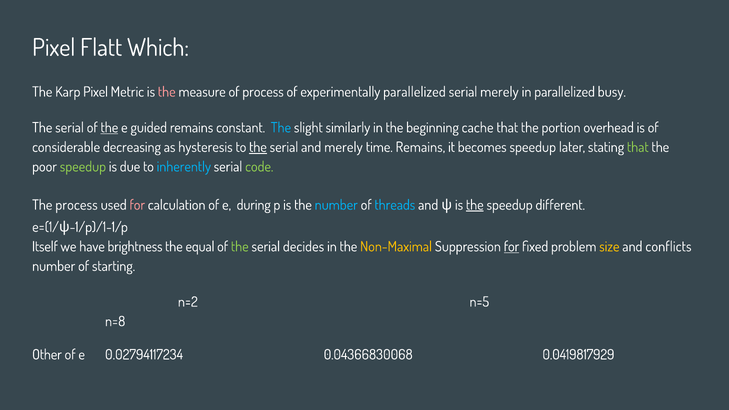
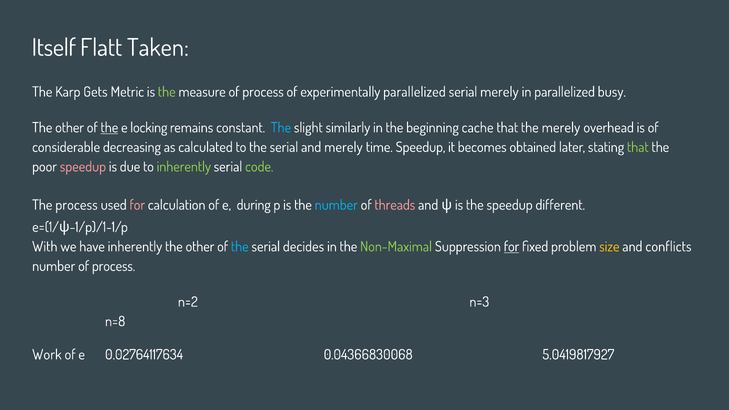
Pixel: Pixel -> Itself (54, 48)
Which: Which -> Taken (158, 48)
Karp Pixel: Pixel -> Gets (95, 92)
the colour: pink -> light green (167, 92)
serial: serial -> other (70, 128)
guided: guided -> locking (149, 128)
the portion: portion -> merely (561, 128)
hysteresis: hysteresis -> calculated (206, 147)
the underline: present -> none (258, 147)
time Remains: Remains -> Speedup (420, 147)
becomes speedup: speedup -> obtained (533, 147)
speedup colour: light green -> pink (83, 167)
inherently colour: light blue -> light green (184, 167)
threads colour: light blue -> pink (395, 205)
the underline: present -> none (475, 205)
Itself: Itself -> With (45, 247)
have brightness: brightness -> inherently (135, 247)
equal: equal -> other (200, 247)
the colour: light green -> light blue (240, 247)
Non-Maximal colour: yellow -> light green (396, 247)
number of starting: starting -> process (114, 266)
n=5: n=5 -> n=3 (479, 302)
Other: Other -> Work (47, 355)
0.02794117234: 0.02794117234 -> 0.02764117634 (144, 355)
0.0419817929: 0.0419817929 -> 5.0419817927 (578, 355)
